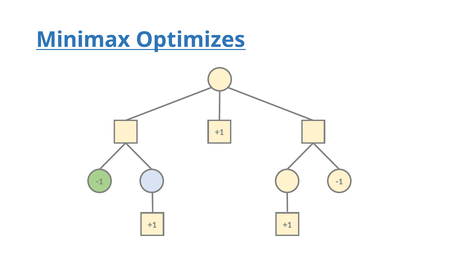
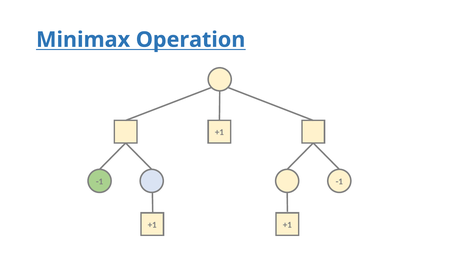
Optimizes: Optimizes -> Operation (191, 40)
